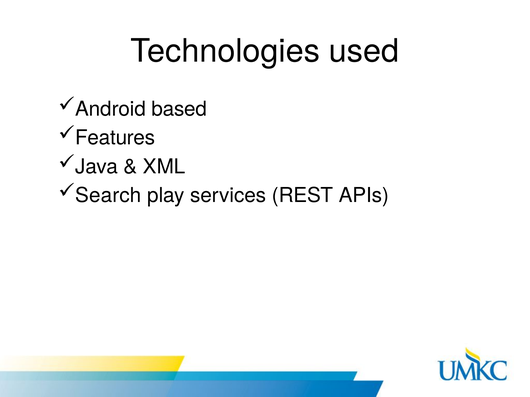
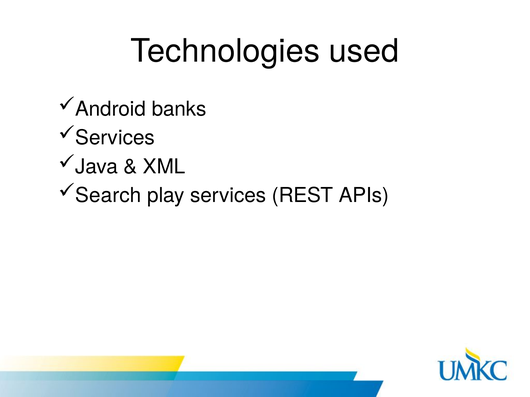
based: based -> banks (179, 109)
Features: Features -> Services (115, 138)
